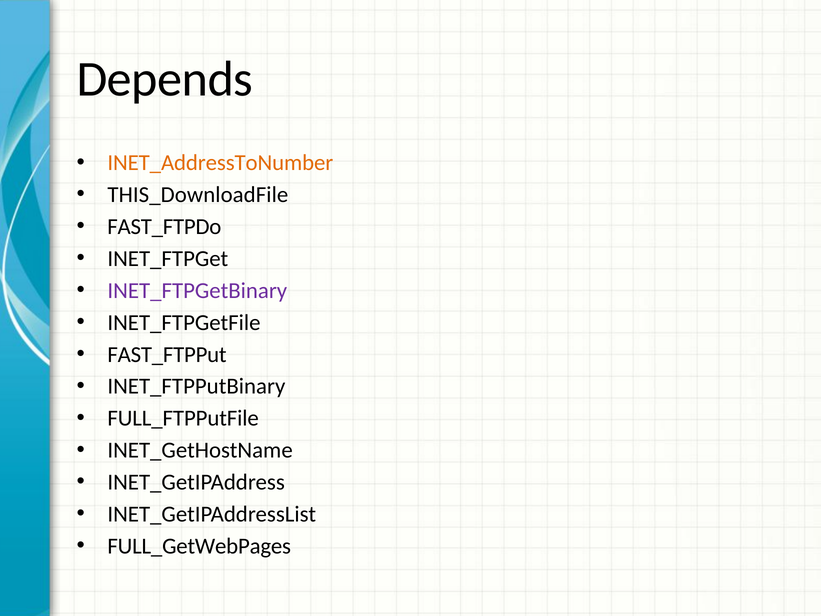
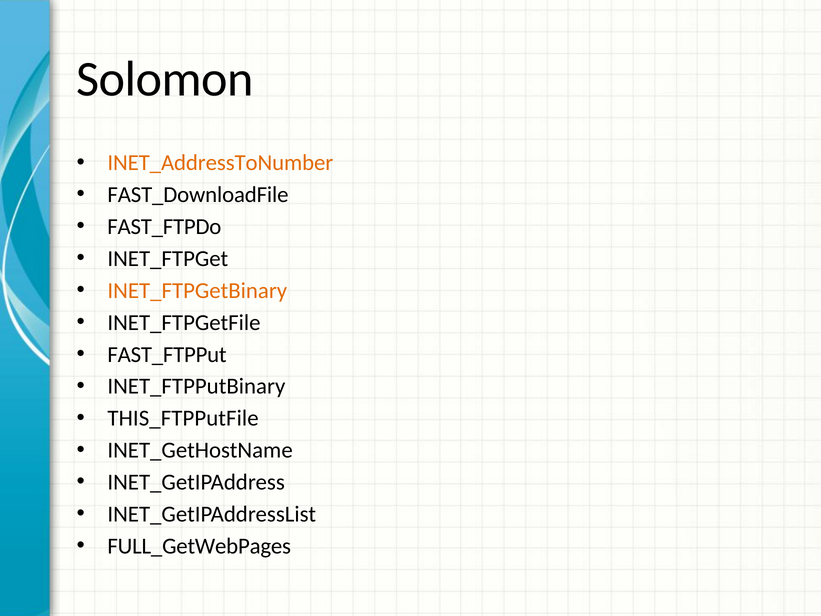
Depends: Depends -> Solomon (165, 79)
THIS_DownloadFile: THIS_DownloadFile -> FAST_DownloadFile (198, 195)
INET_FTPGetBinary colour: purple -> orange (197, 290)
FULL_FTPPutFile: FULL_FTPPutFile -> THIS_FTPPutFile (183, 418)
